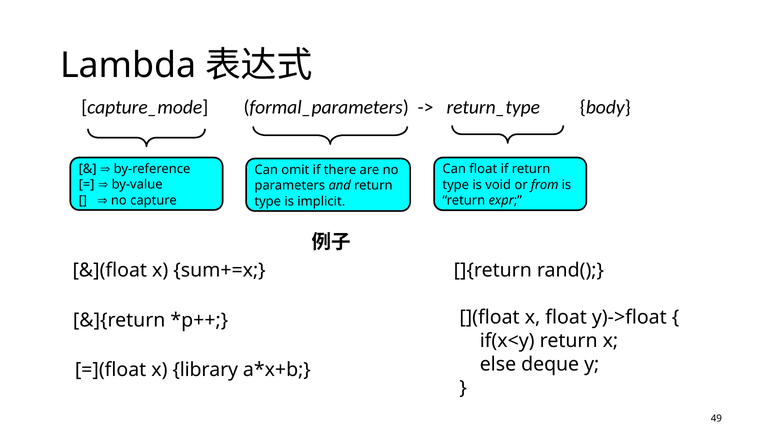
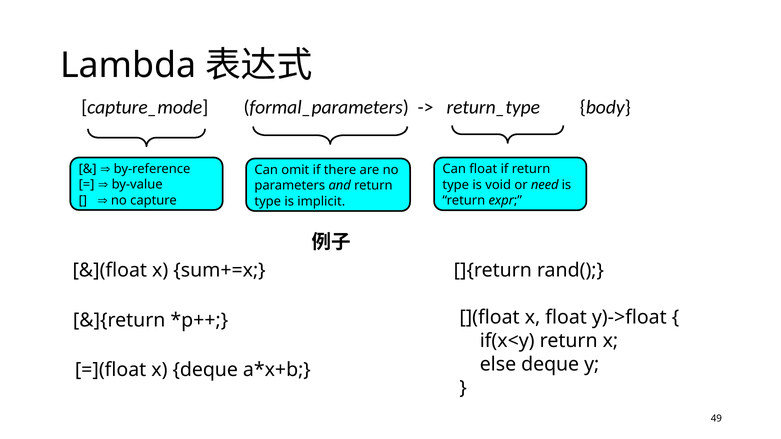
from: from -> need (545, 185)
x library: library -> deque (205, 370)
